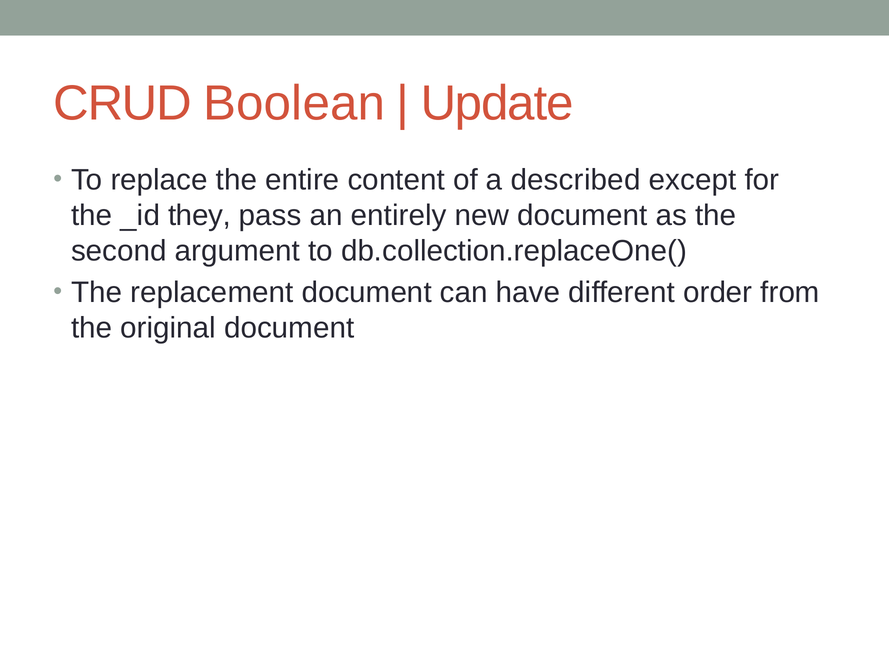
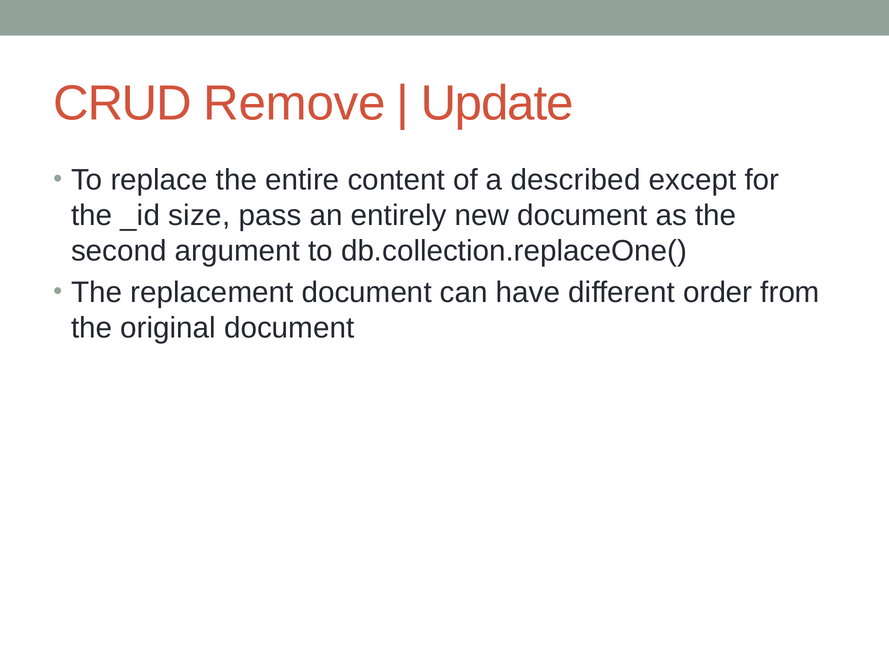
Boolean: Boolean -> Remove (294, 103)
they: they -> size (199, 215)
